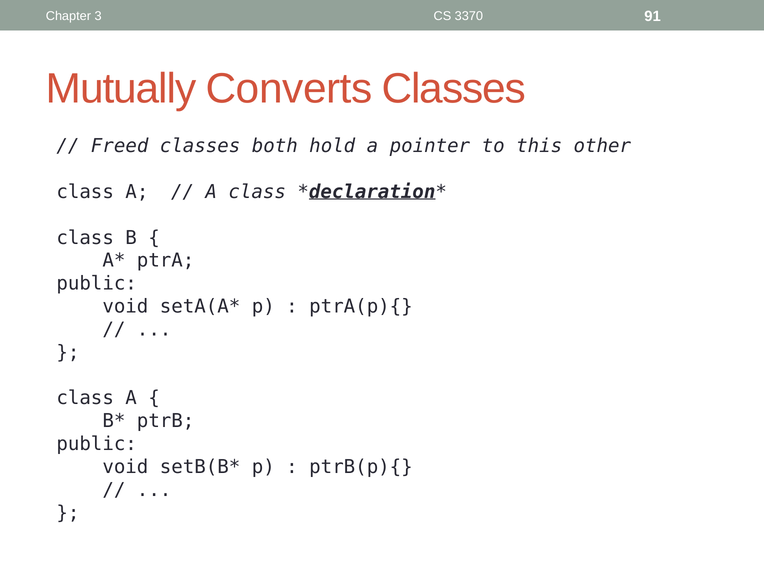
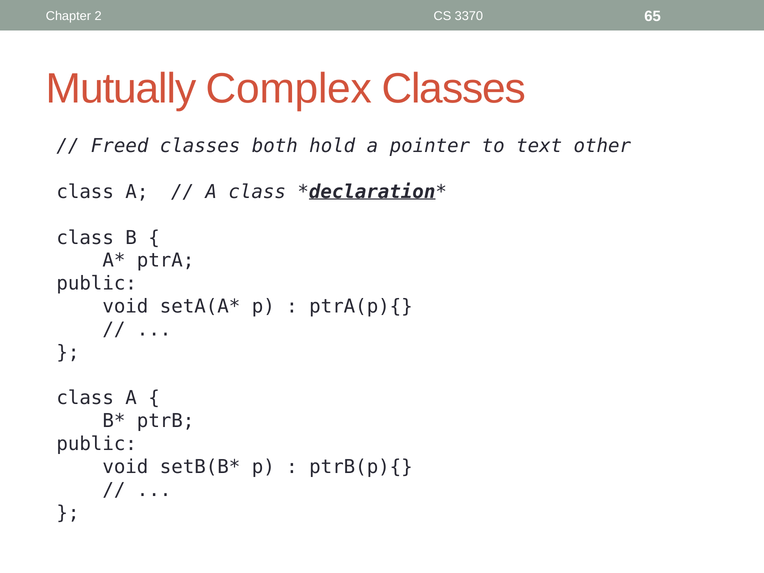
3: 3 -> 2 (98, 16)
91: 91 -> 65 (653, 16)
Converts: Converts -> Complex (289, 89)
this: this -> text (539, 146)
